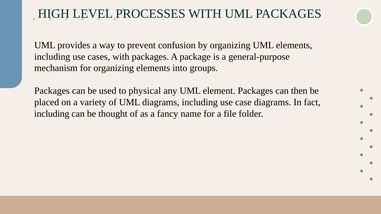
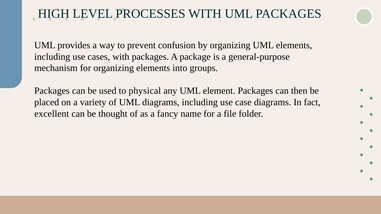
including: including -> excellent (52, 114)
